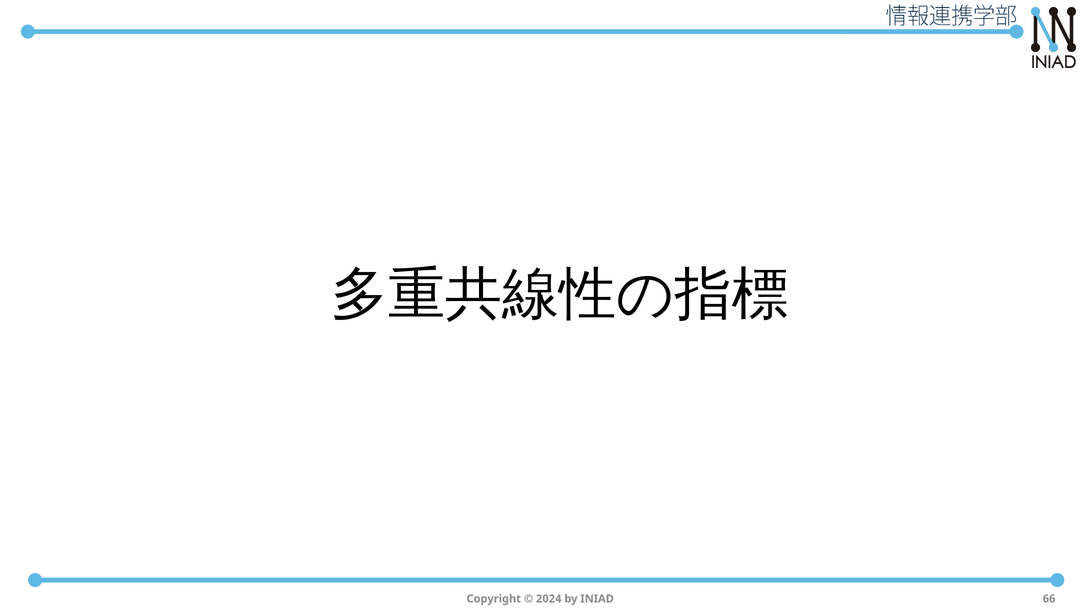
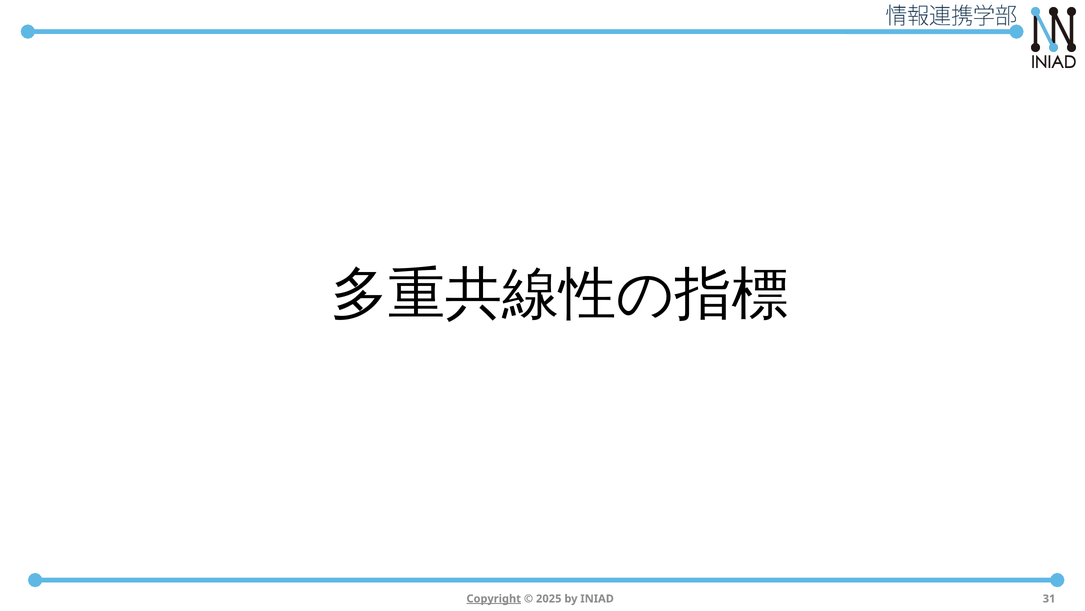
Copyright underline: none -> present (494, 598)
2024: 2024 -> 2025 (549, 598)
66: 66 -> 31 (1049, 598)
